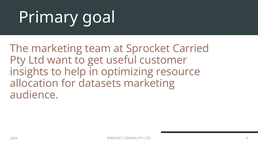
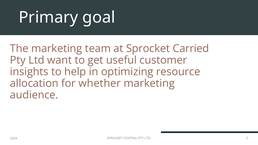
datasets: datasets -> whether (100, 83)
